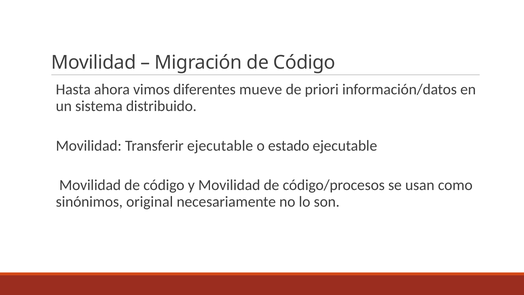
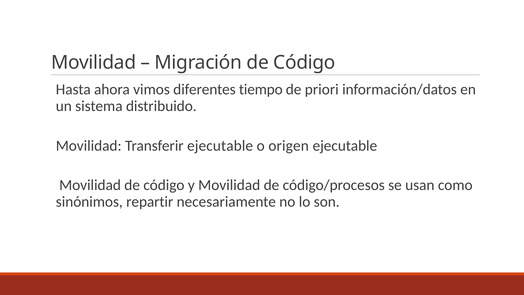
mueve: mueve -> tiempo (261, 89)
estado: estado -> origen (289, 146)
original: original -> repartir (150, 202)
